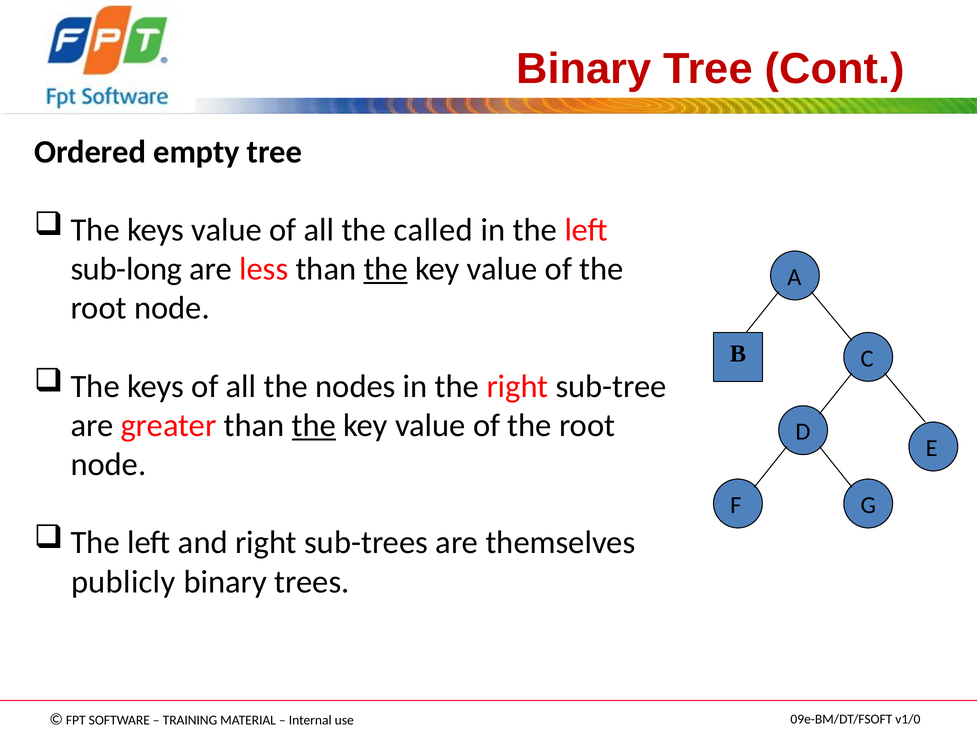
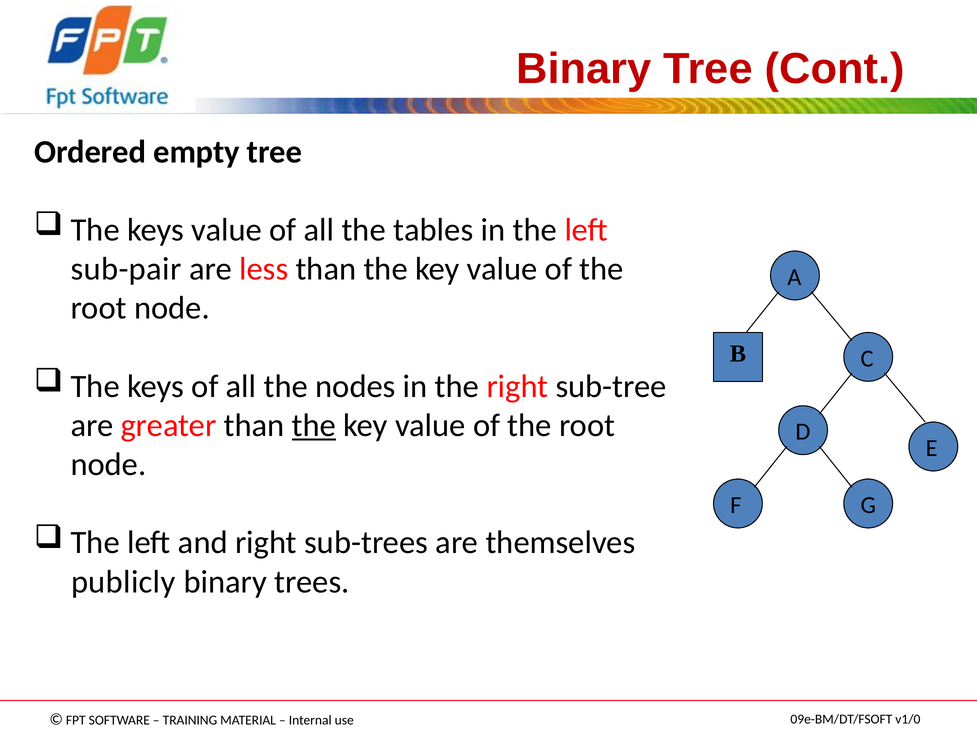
called: called -> tables (433, 230)
sub-long: sub-long -> sub-pair (126, 269)
the underline: present -> none (386, 269)
